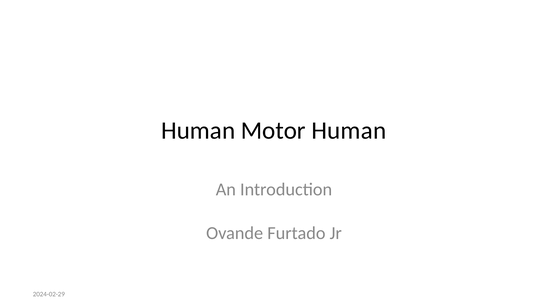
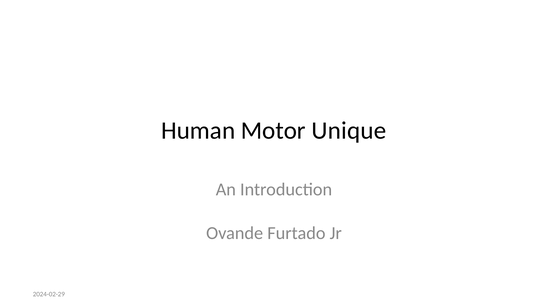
Motor Human: Human -> Unique (349, 131)
